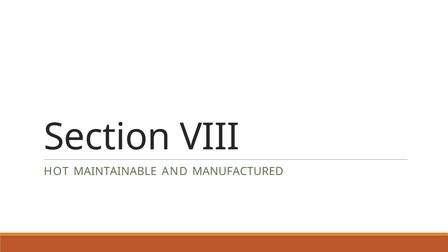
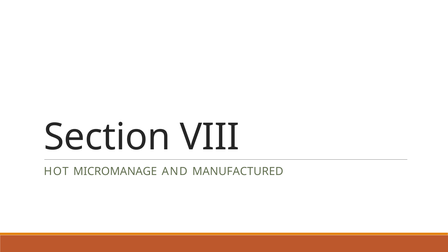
MAINTAINABLE: MAINTAINABLE -> MICROMANAGE (115, 171)
